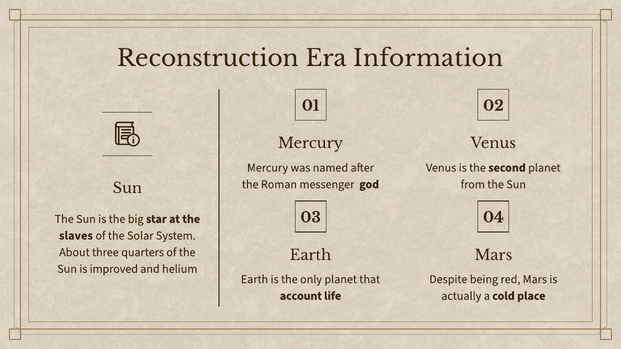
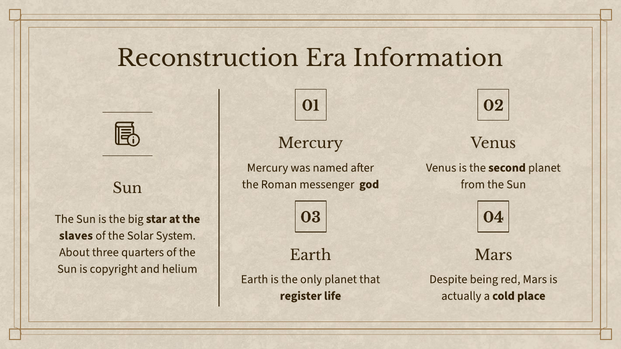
improved: improved -> copyright (114, 269)
account: account -> register (301, 296)
